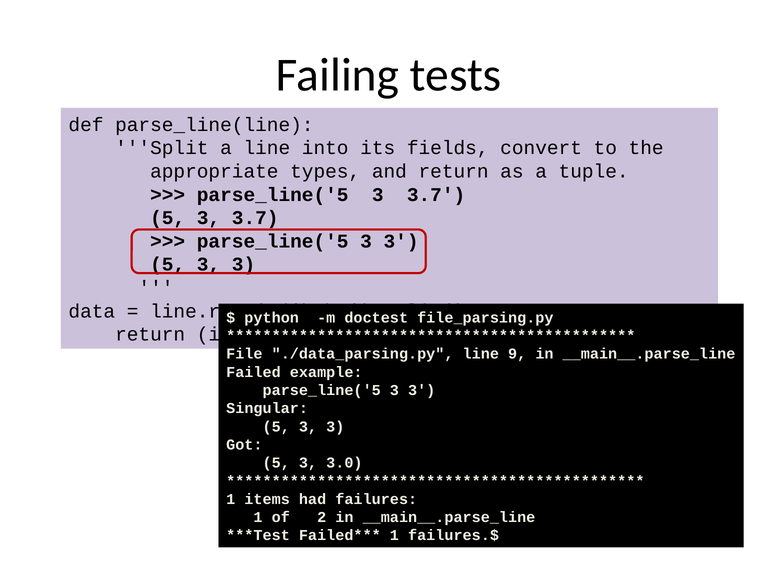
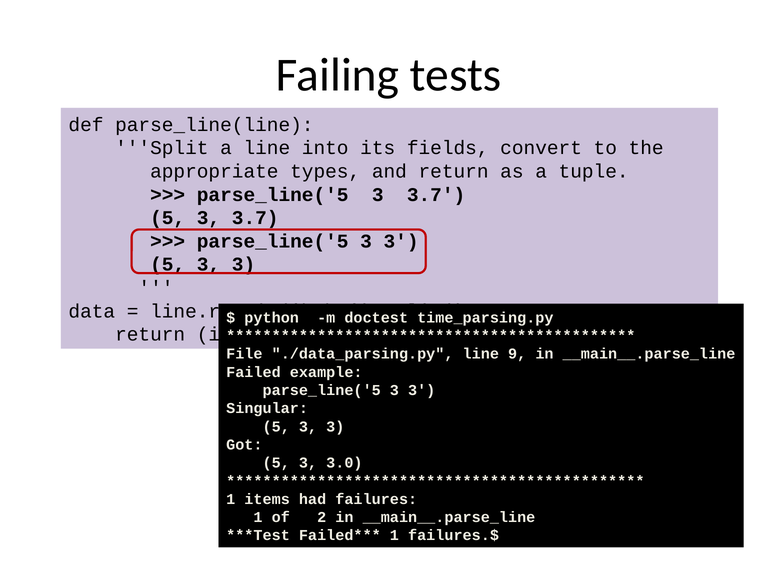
file_parsing.py: file_parsing.py -> time_parsing.py (485, 318)
